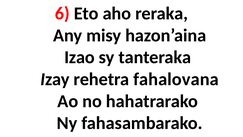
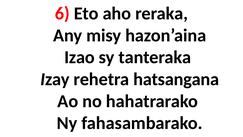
fahalovana: fahalovana -> hatsangana (176, 79)
